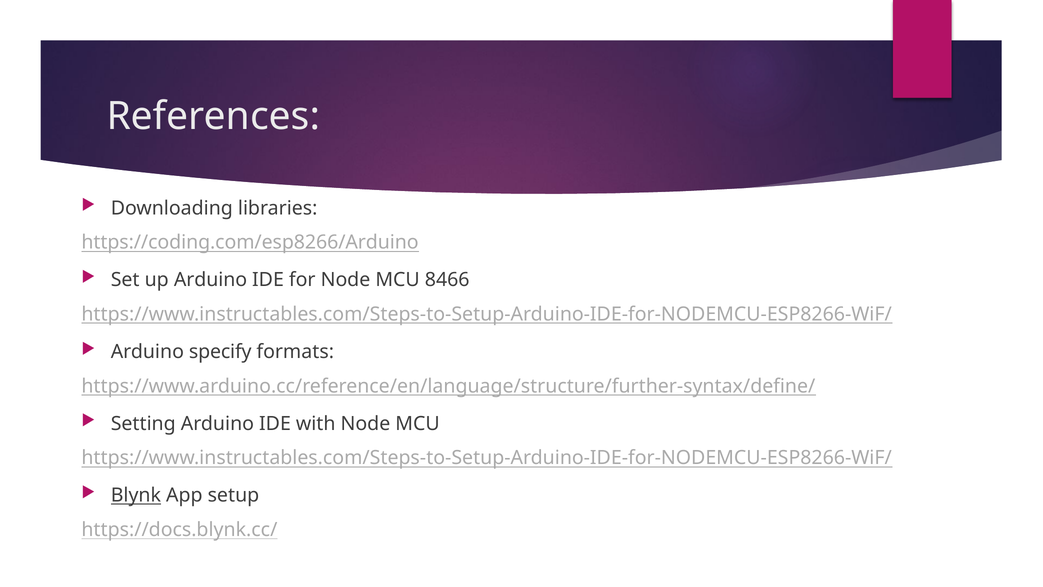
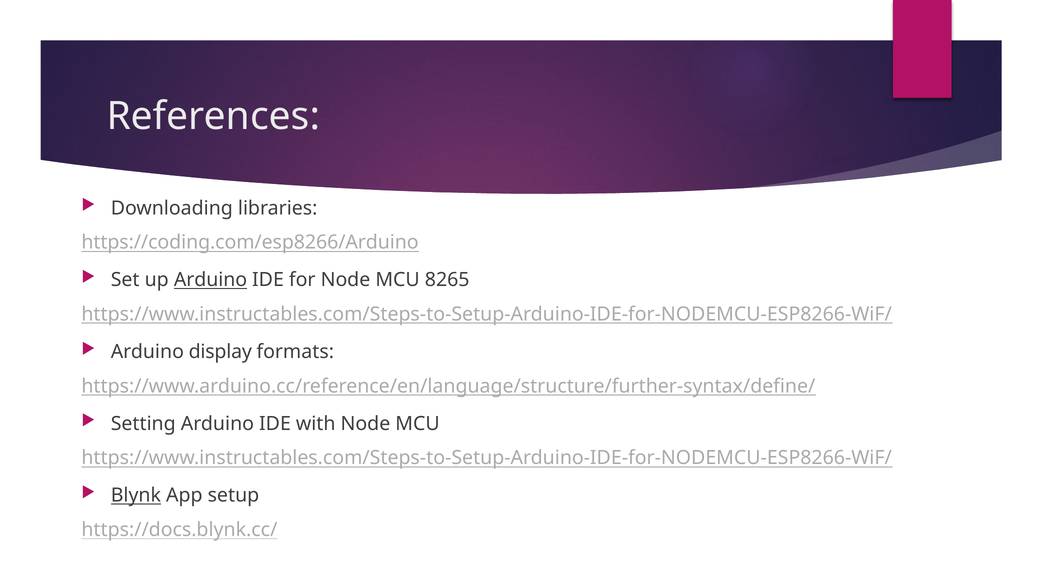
Arduino underline: none -> present (210, 280)
8466: 8466 -> 8265 (447, 280)
specify: specify -> display (220, 352)
